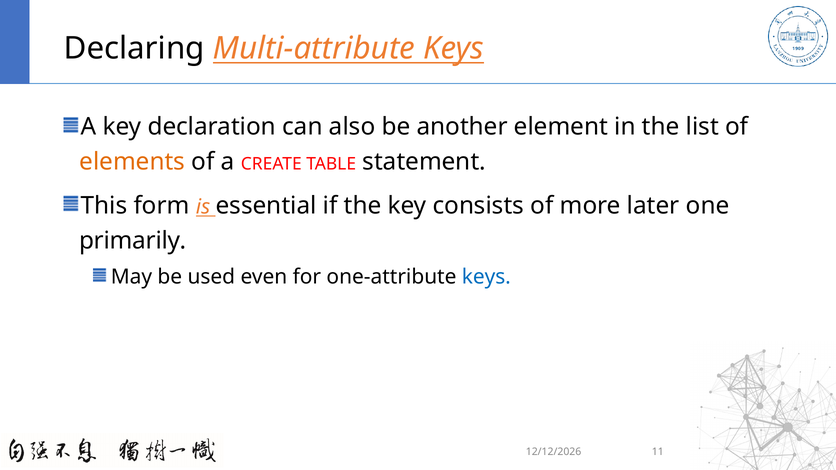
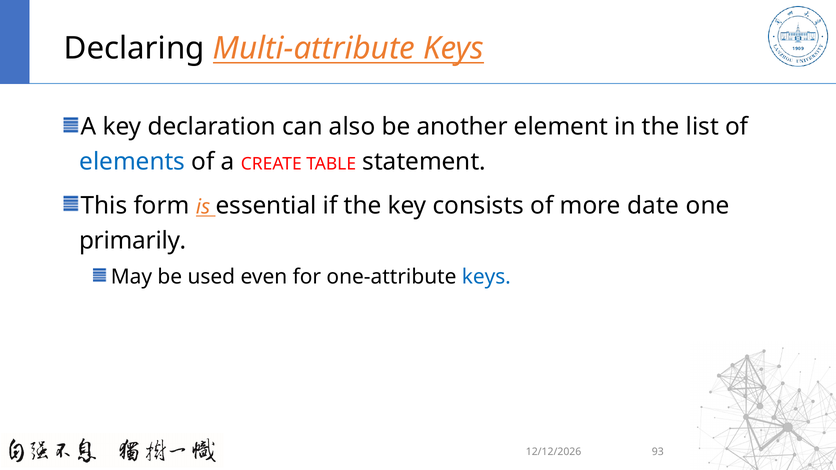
elements colour: orange -> blue (132, 162)
later: later -> date (653, 206)
11: 11 -> 93 (658, 452)
